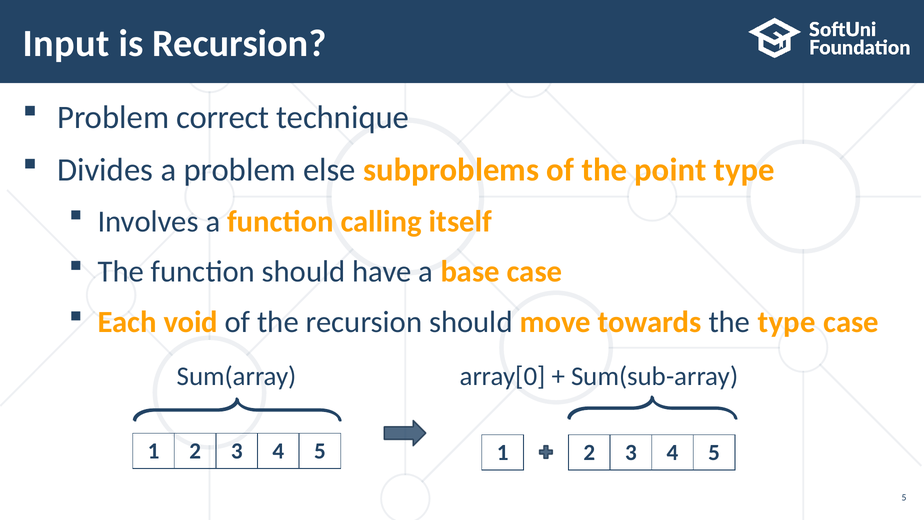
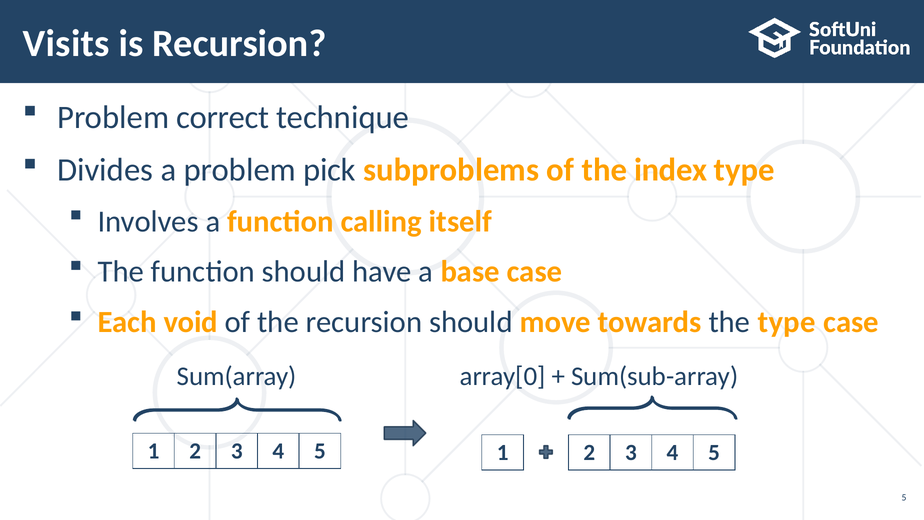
Input: Input -> Visits (66, 44)
else: else -> pick (329, 170)
point: point -> index (671, 170)
